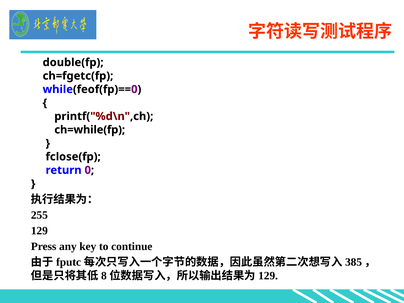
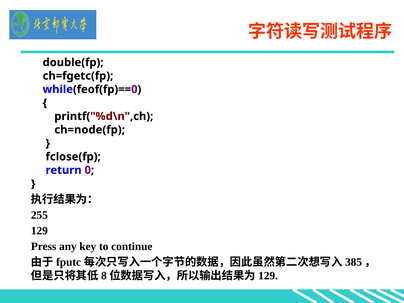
ch=while(fp: ch=while(fp -> ch=node(fp (90, 130)
